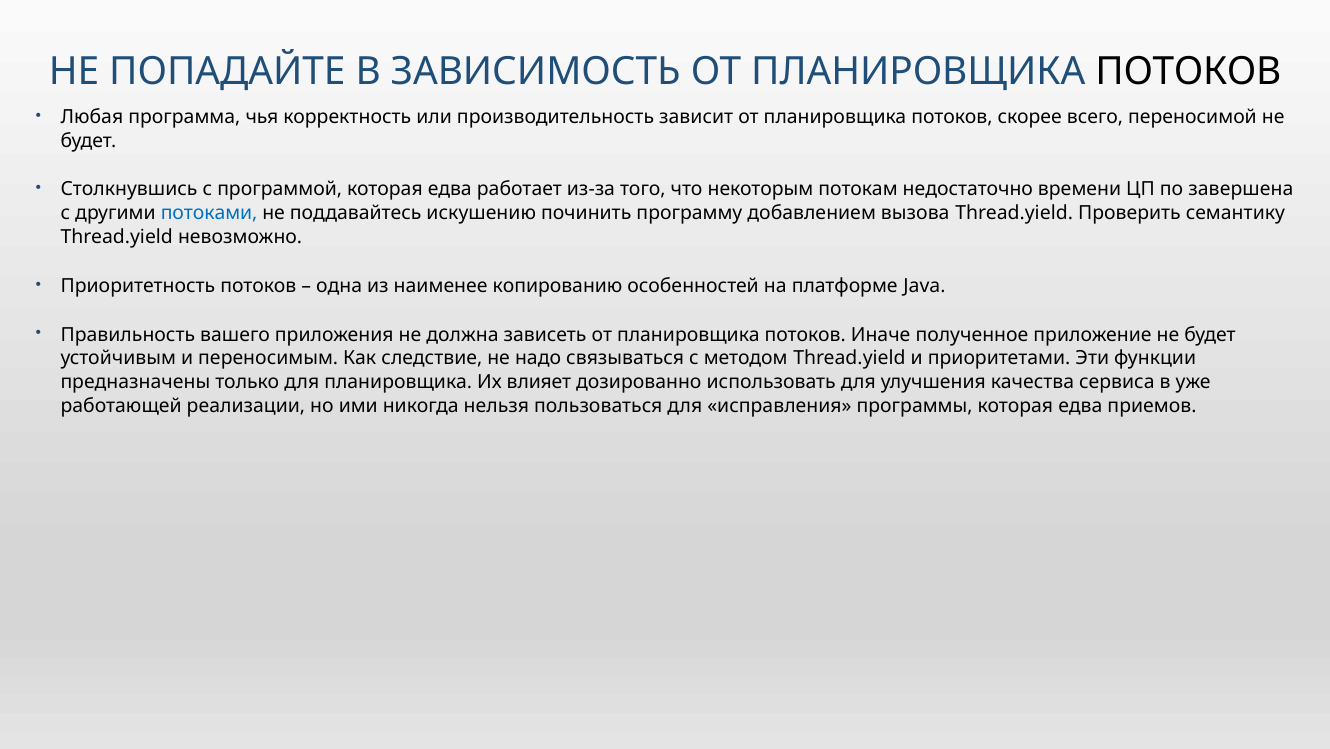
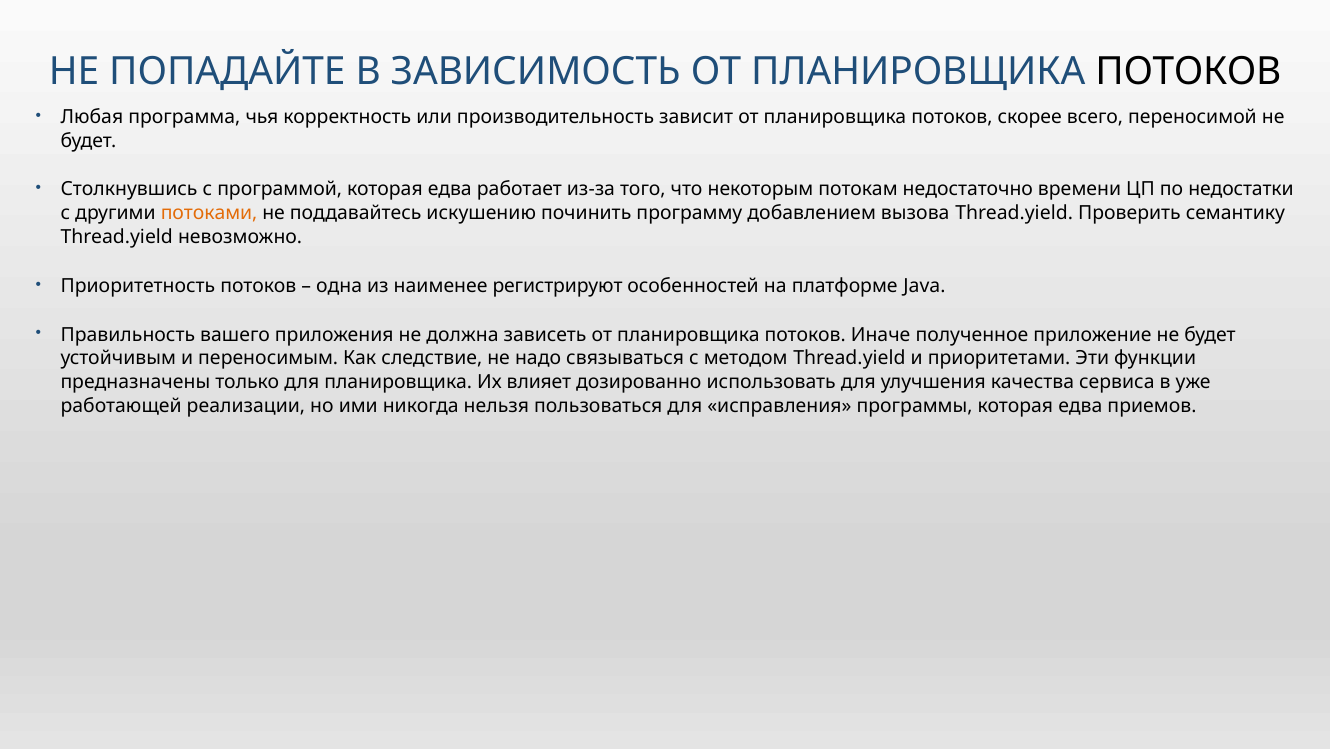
завершена: завершена -> недостатки (1241, 189)
потоками colour: blue -> orange (209, 213)
копированию: копированию -> регистрируют (558, 286)
